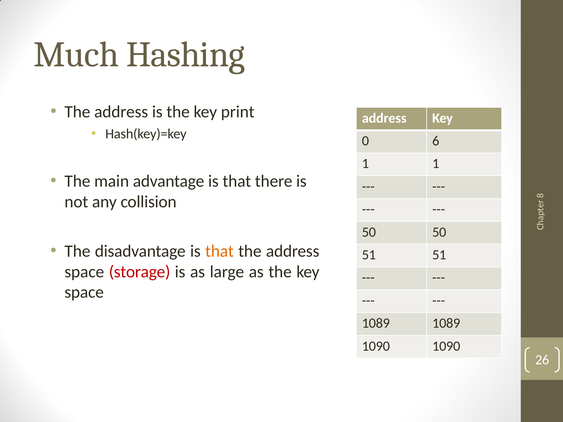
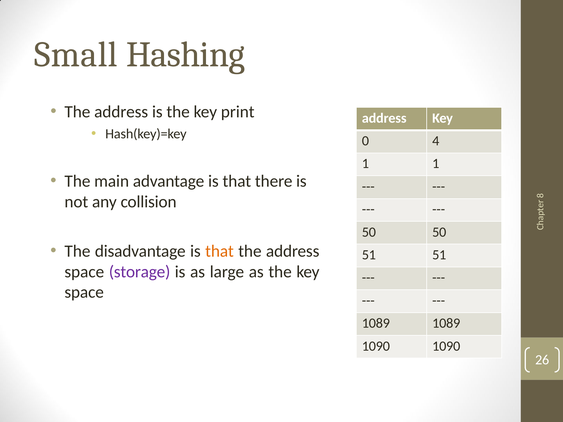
Much: Much -> Small (76, 55)
6: 6 -> 4 (436, 141)
storage colour: red -> purple (140, 272)
